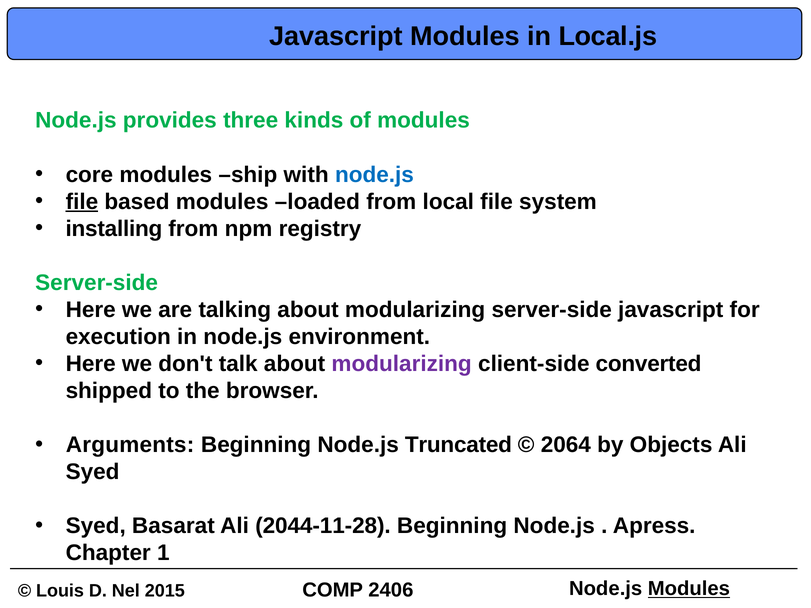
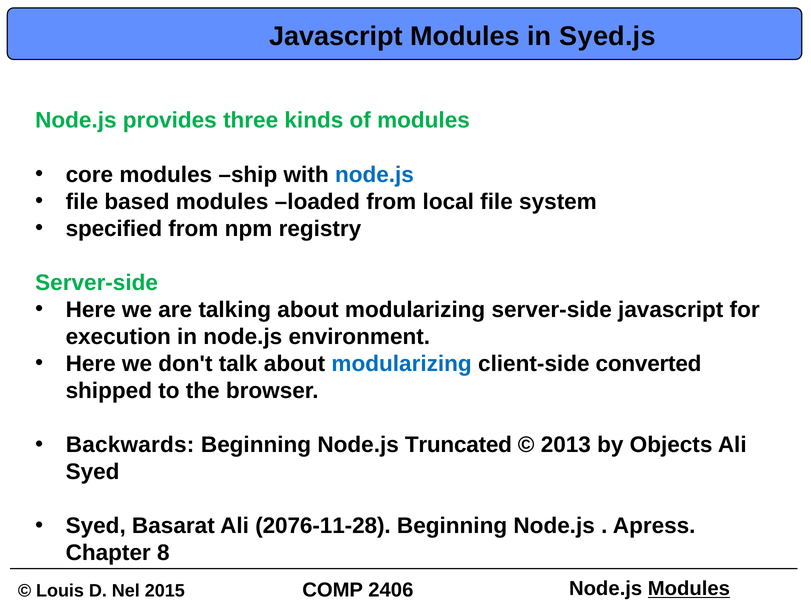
Local.js: Local.js -> Syed.js (608, 36)
file underline: present -> none (82, 202)
installing: installing -> specified (114, 229)
modularizing colour: purple -> blue (402, 364)
Arguments: Arguments -> Backwards (130, 445)
2064: 2064 -> 2013 (566, 445)
2044-11-28: 2044-11-28 -> 2076-11-28 (323, 526)
1: 1 -> 8 (163, 553)
